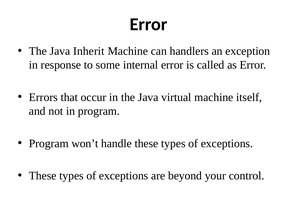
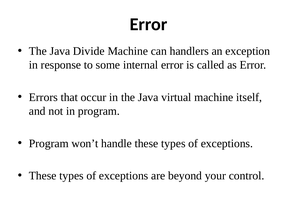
Inherit: Inherit -> Divide (89, 51)
